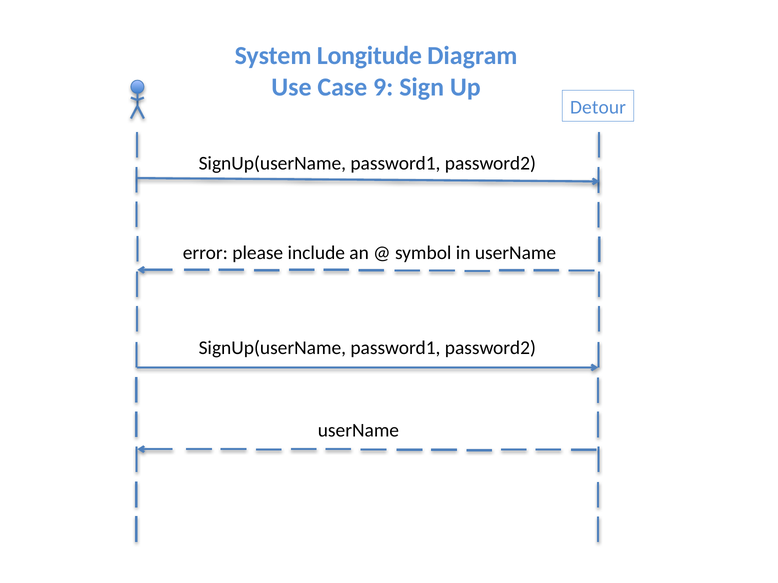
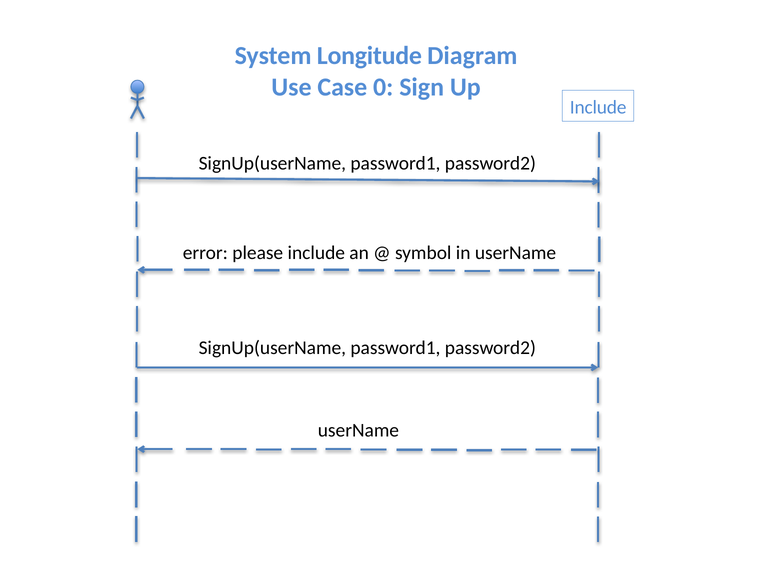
9: 9 -> 0 (383, 87)
Detour: Detour -> Include (598, 107)
